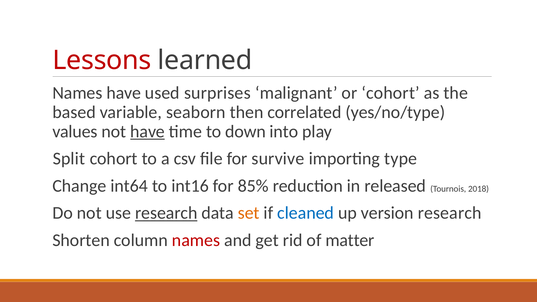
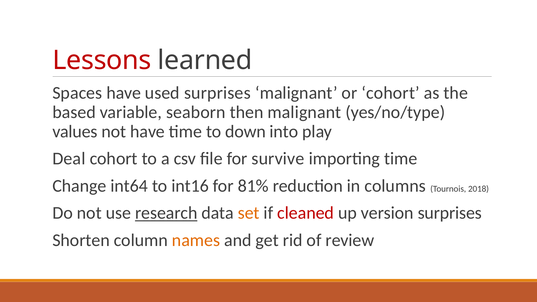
Names: Names -> Spaces (77, 93)
then correlated: correlated -> malignant (304, 112)
have underline: present -> none (148, 132)
Split: Split -> Deal (69, 159)
importing type: type -> time (401, 159)
85%: 85% -> 81% (253, 186)
released: released -> columns (395, 186)
cleaned colour: blue -> red (306, 213)
version research: research -> surprises (450, 213)
names colour: red -> orange (196, 240)
matter: matter -> review (350, 240)
